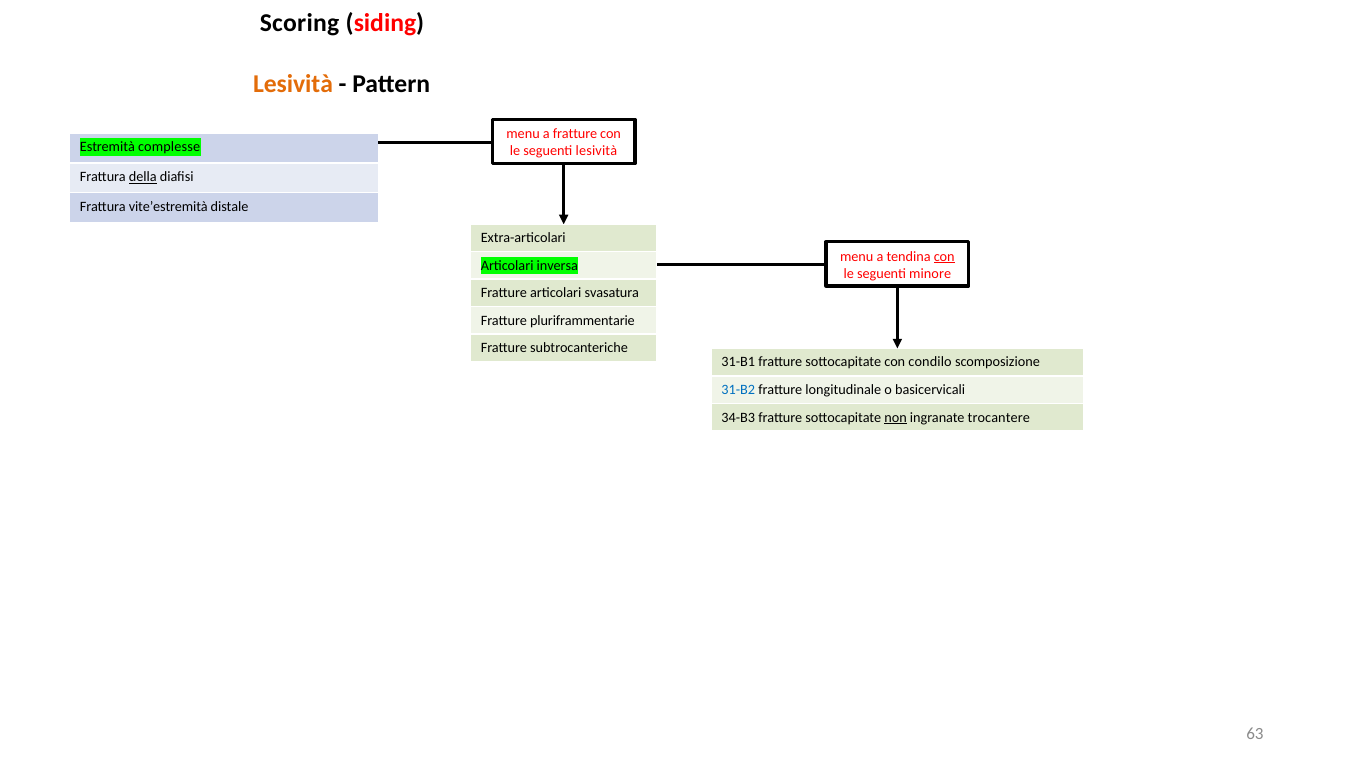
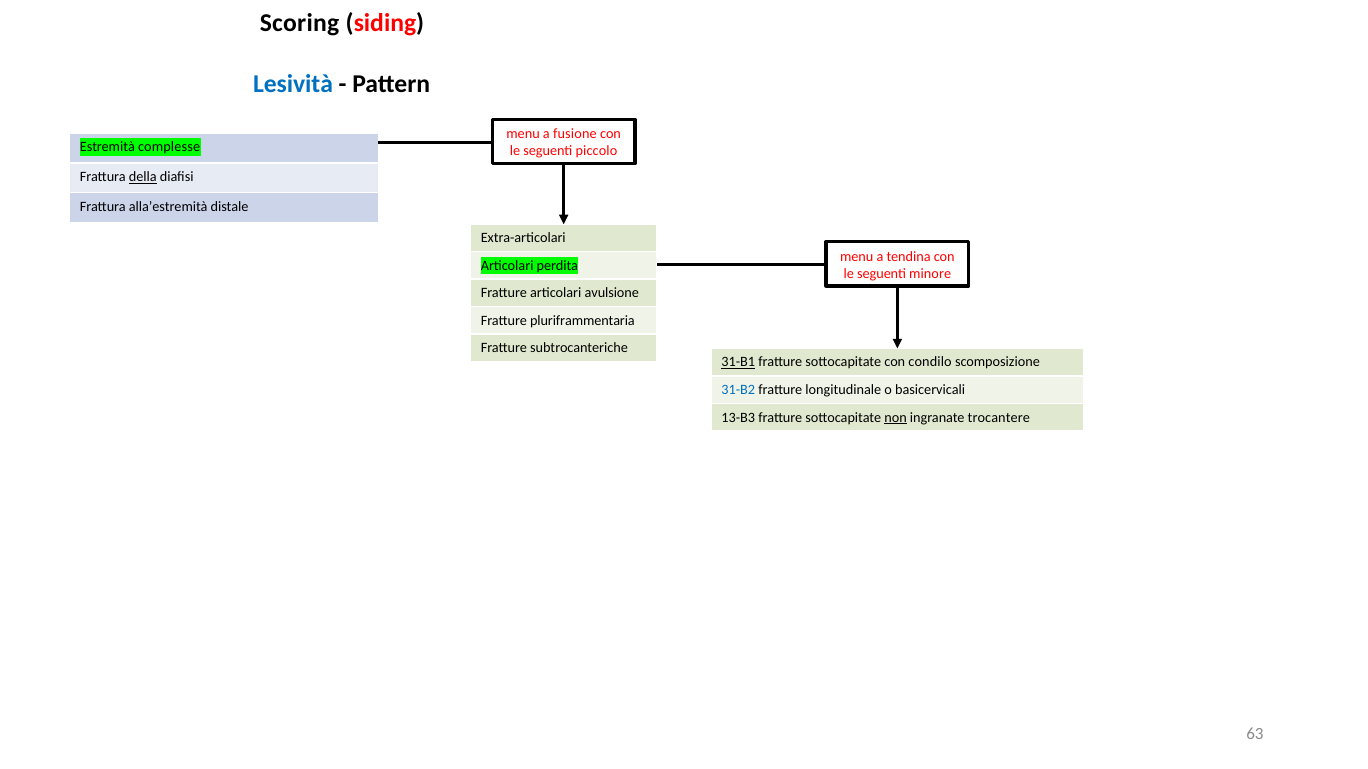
Lesività colour: orange -> blue (293, 85)
a fratture: fratture -> fusione (575, 134)
seguenti lesività: lesività -> piccolo (596, 151)
vite’estremità: vite’estremità -> alla’estremità (168, 207)
con underline: present -> none (944, 257)
inversa: inversa -> perdita (557, 266)
svasatura: svasatura -> avulsione (612, 293)
pluriframmentarie: pluriframmentarie -> pluriframmentaria (582, 321)
31-B1 underline: none -> present (738, 363)
34-B3: 34-B3 -> 13-B3 (738, 418)
